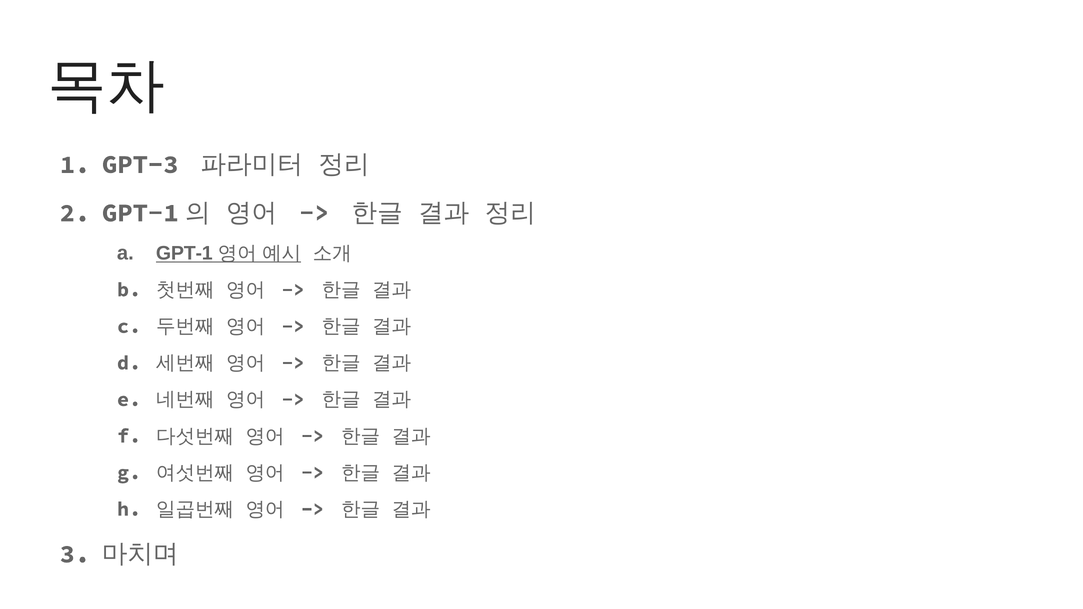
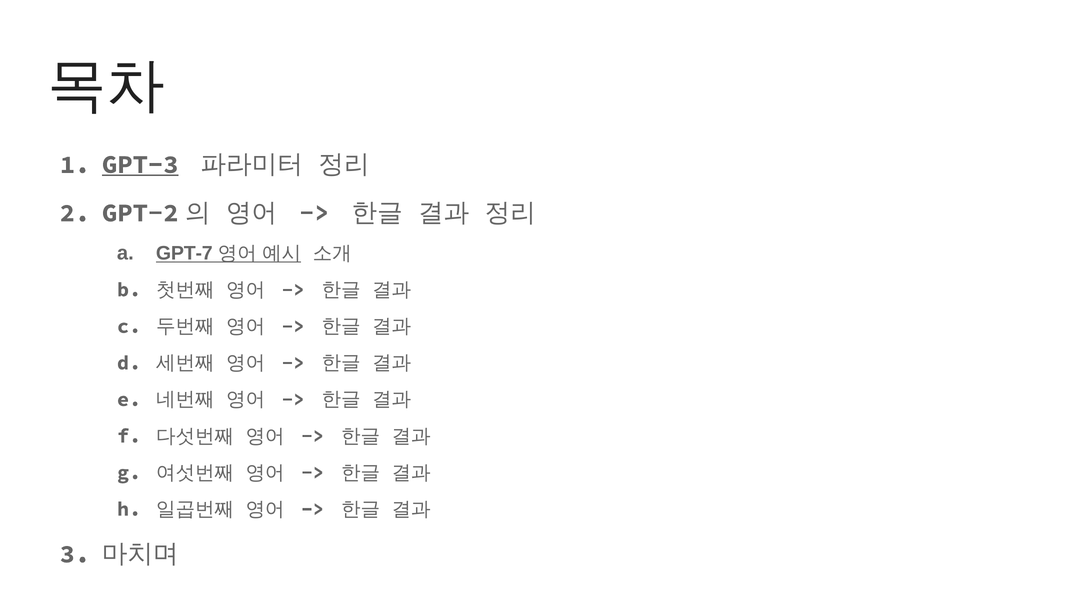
GPT-3 underline: none -> present (140, 164)
GPT-1: GPT-1 -> GPT-2 (140, 213)
GPT-1: GPT-1 -> GPT-7 (184, 253)
